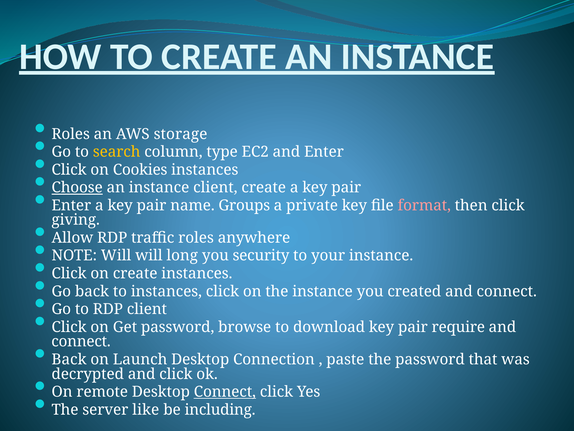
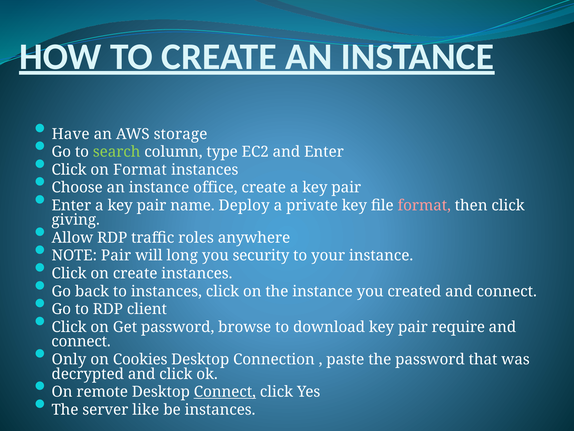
Roles: Roles -> Have (71, 134)
search colour: yellow -> light green (117, 152)
on Cookies: Cookies -> Format (140, 170)
Choose underline: present -> none (77, 187)
instance client: client -> office (215, 187)
Groups: Groups -> Deploy (244, 205)
NOTE Will: Will -> Pair (116, 255)
Back: Back -> Only (69, 359)
Launch: Launch -> Cookies (140, 359)
be including: including -> instances (220, 409)
